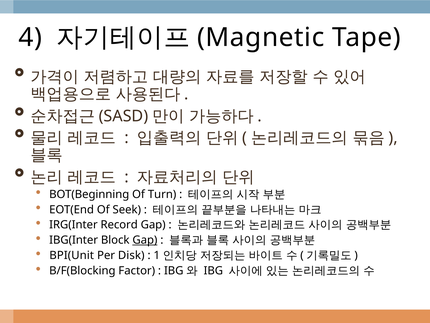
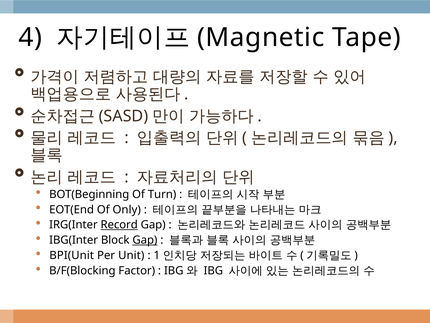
Seek: Seek -> Only (127, 209)
Record underline: none -> present (119, 225)
Disk: Disk -> Unit (131, 255)
